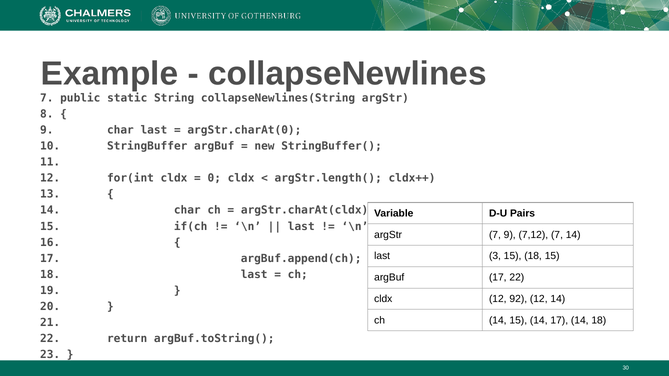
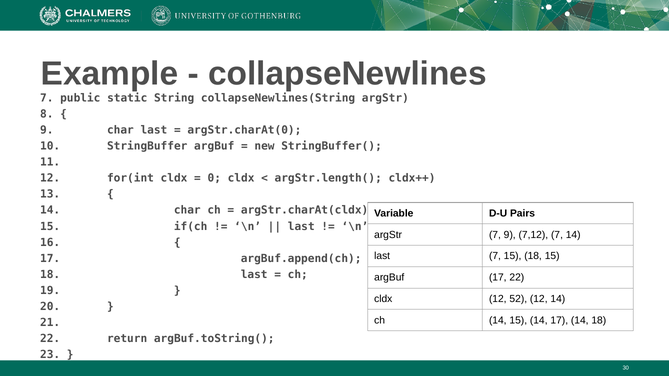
3: 3 -> 7 (495, 256)
92: 92 -> 52 (518, 299)
